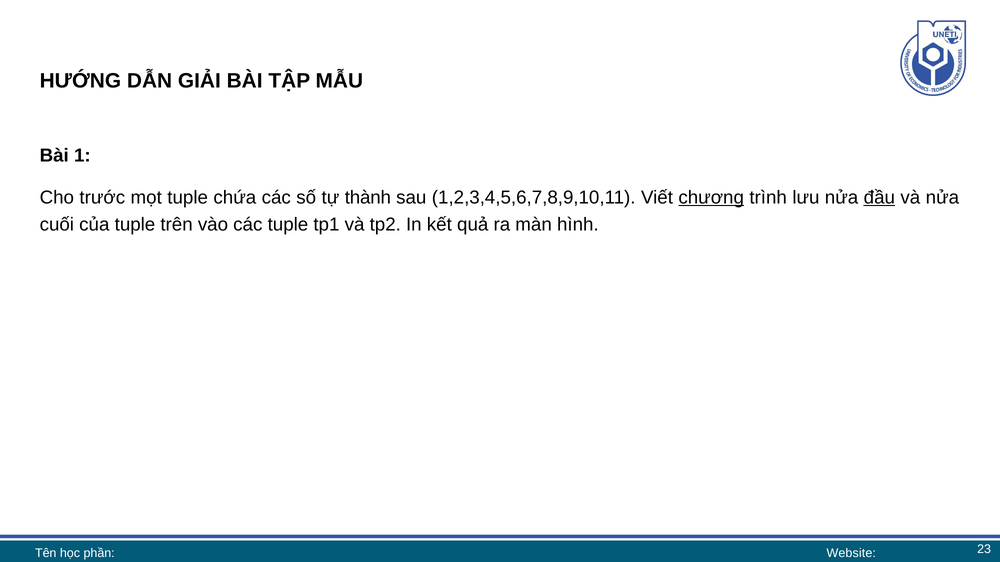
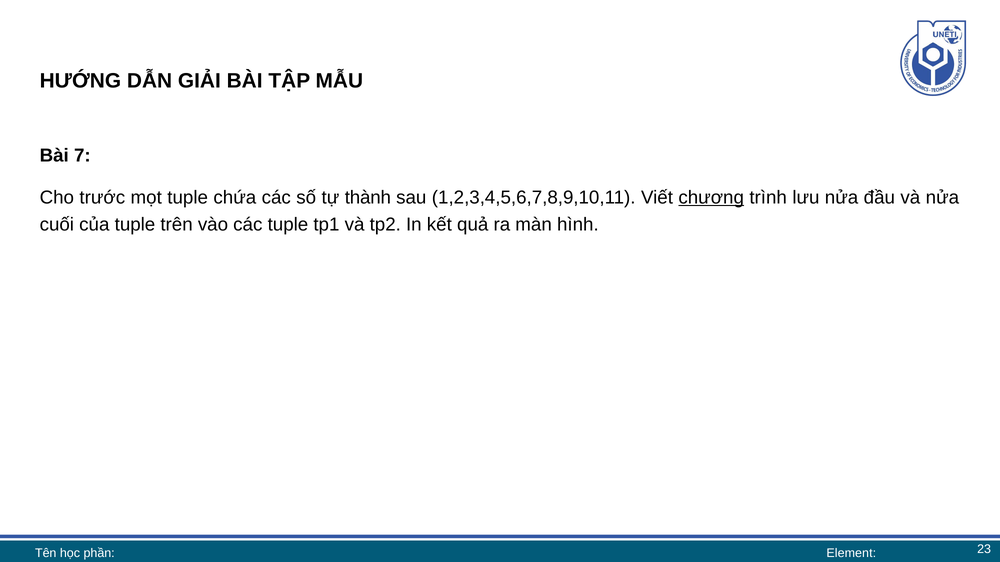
1: 1 -> 7 (82, 156)
đầu underline: present -> none (879, 198)
Website: Website -> Element (851, 554)
